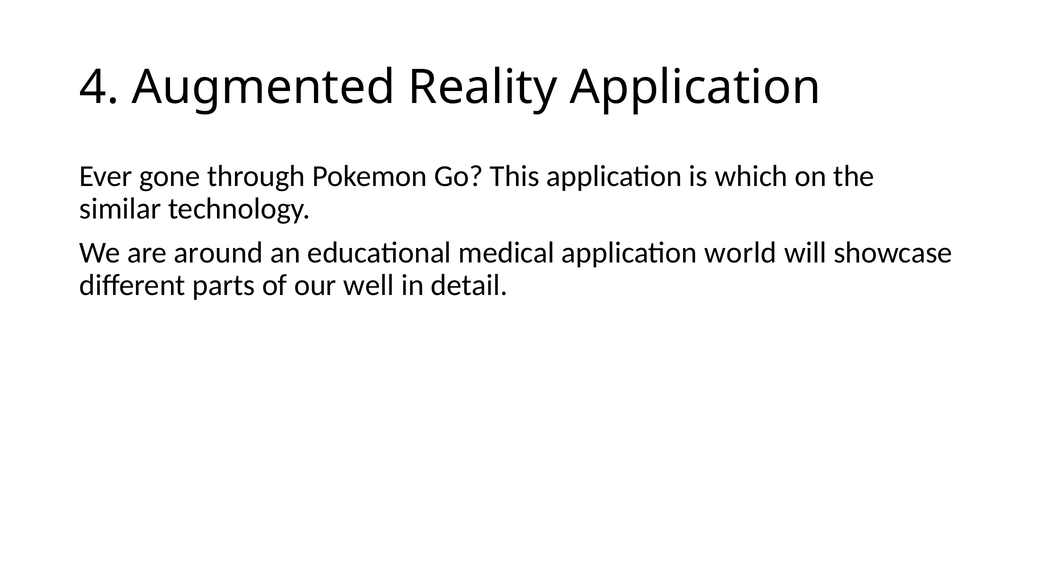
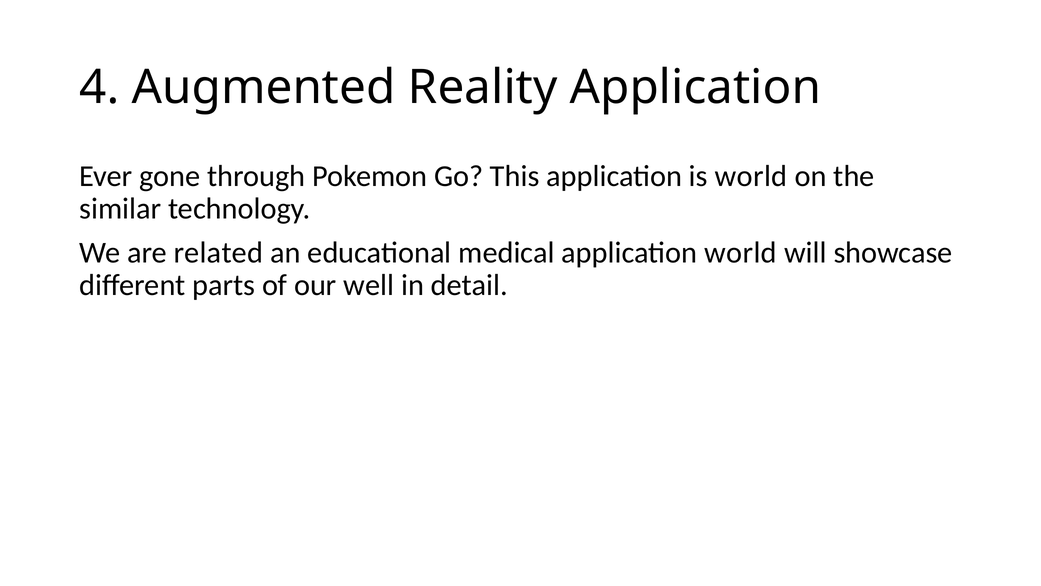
is which: which -> world (751, 176)
around: around -> related (218, 252)
